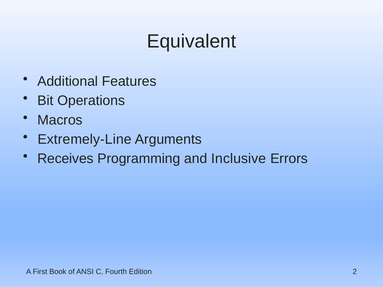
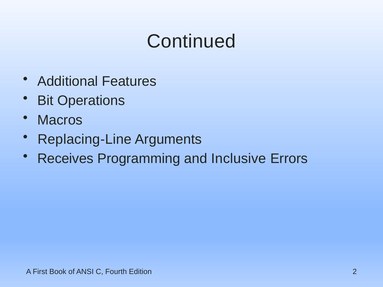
Equivalent: Equivalent -> Continued (191, 41)
Extremely-Line: Extremely-Line -> Replacing-Line (85, 139)
